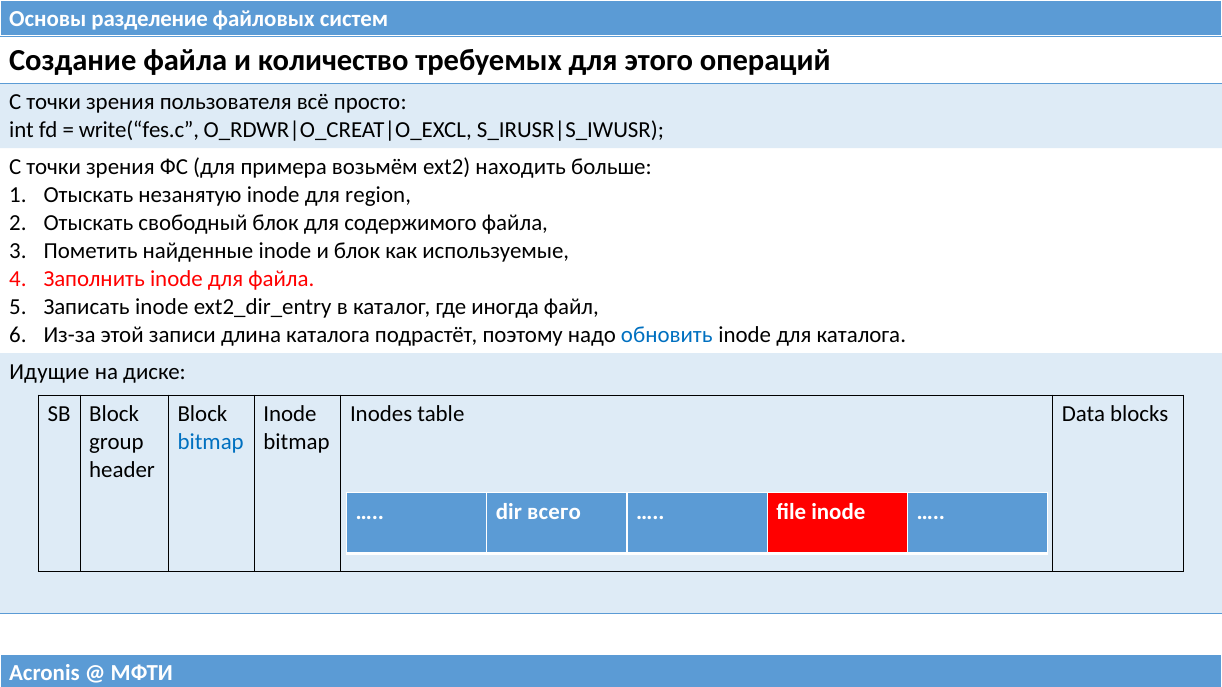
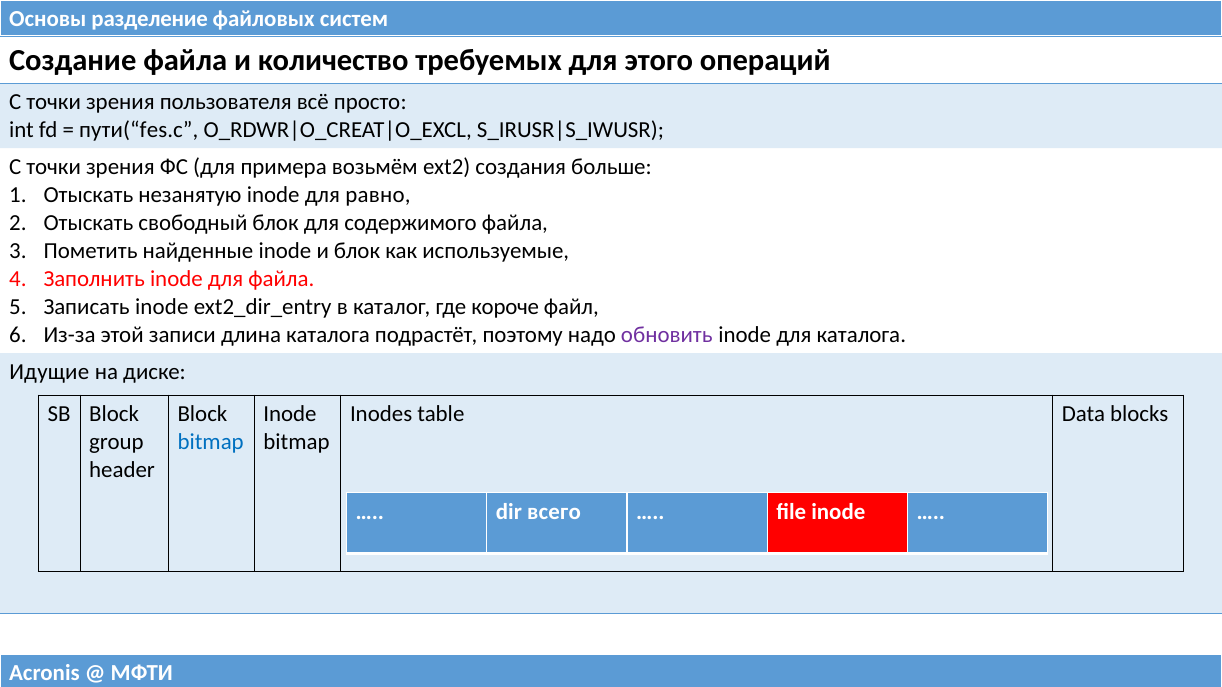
write(“fes.c: write(“fes.c -> пути(“fes.c (139, 130)
находить: находить -> создания (521, 167)
region: region -> равно (378, 195)
иногда: иногда -> короче (505, 307)
обновить colour: blue -> purple (667, 335)
